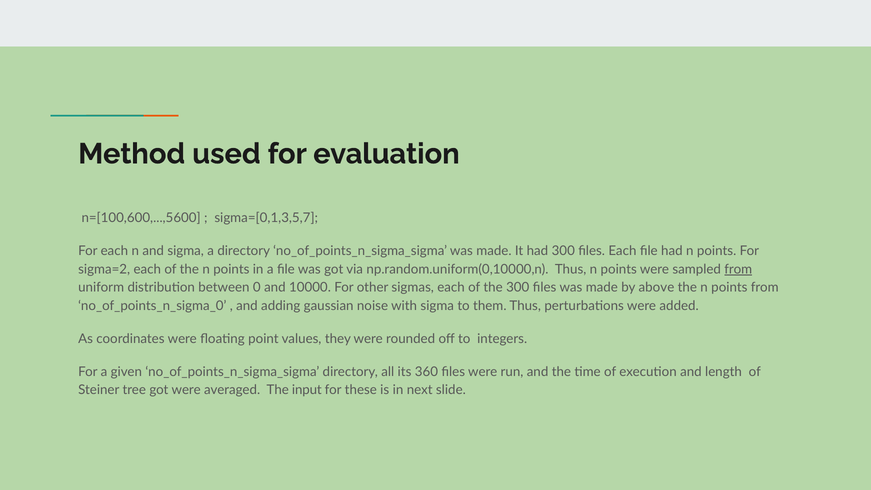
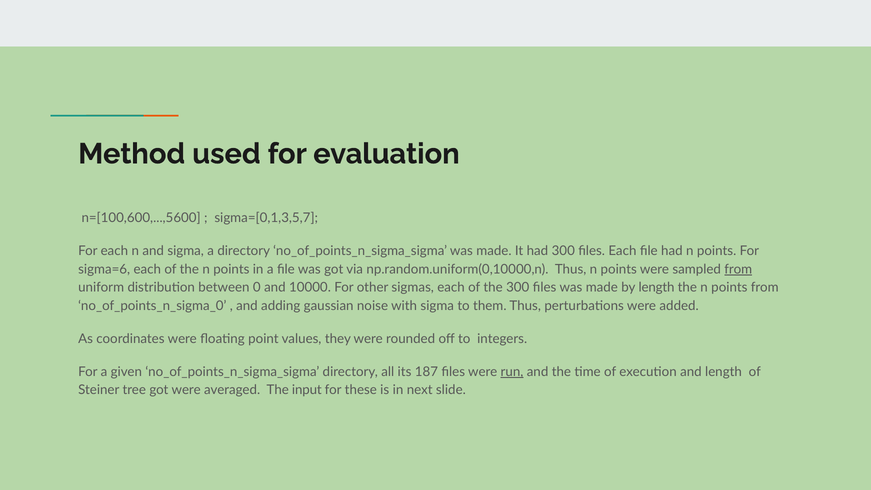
sigma=2: sigma=2 -> sigma=6 (104, 269)
by above: above -> length (657, 288)
360: 360 -> 187 (426, 372)
run underline: none -> present (512, 372)
